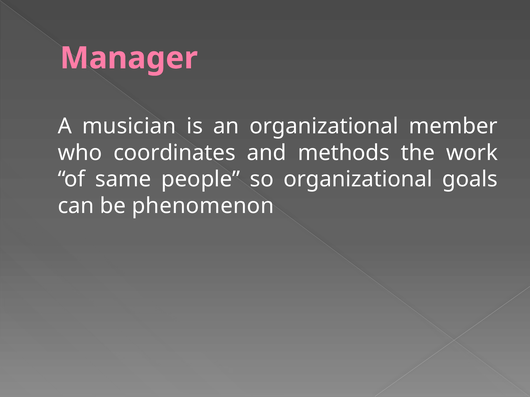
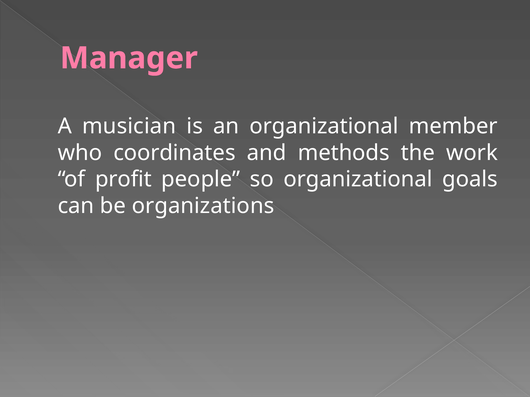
same: same -> profit (123, 180)
phenomenon: phenomenon -> organizations (203, 206)
